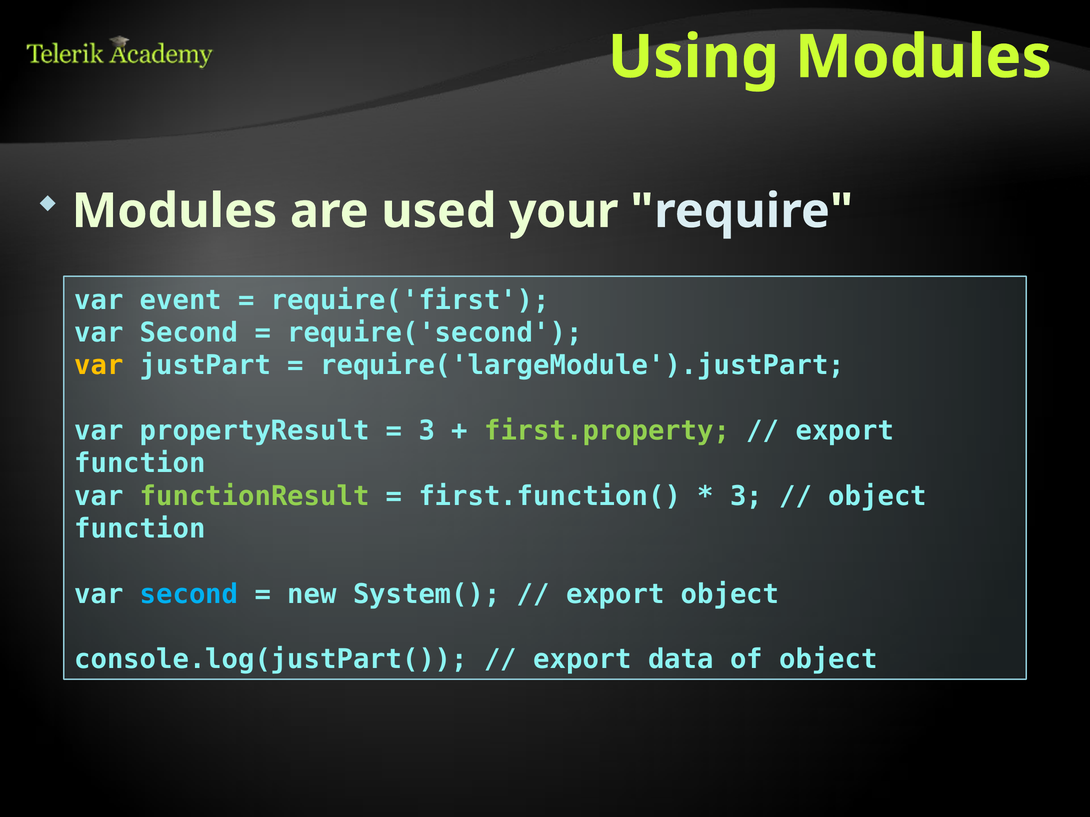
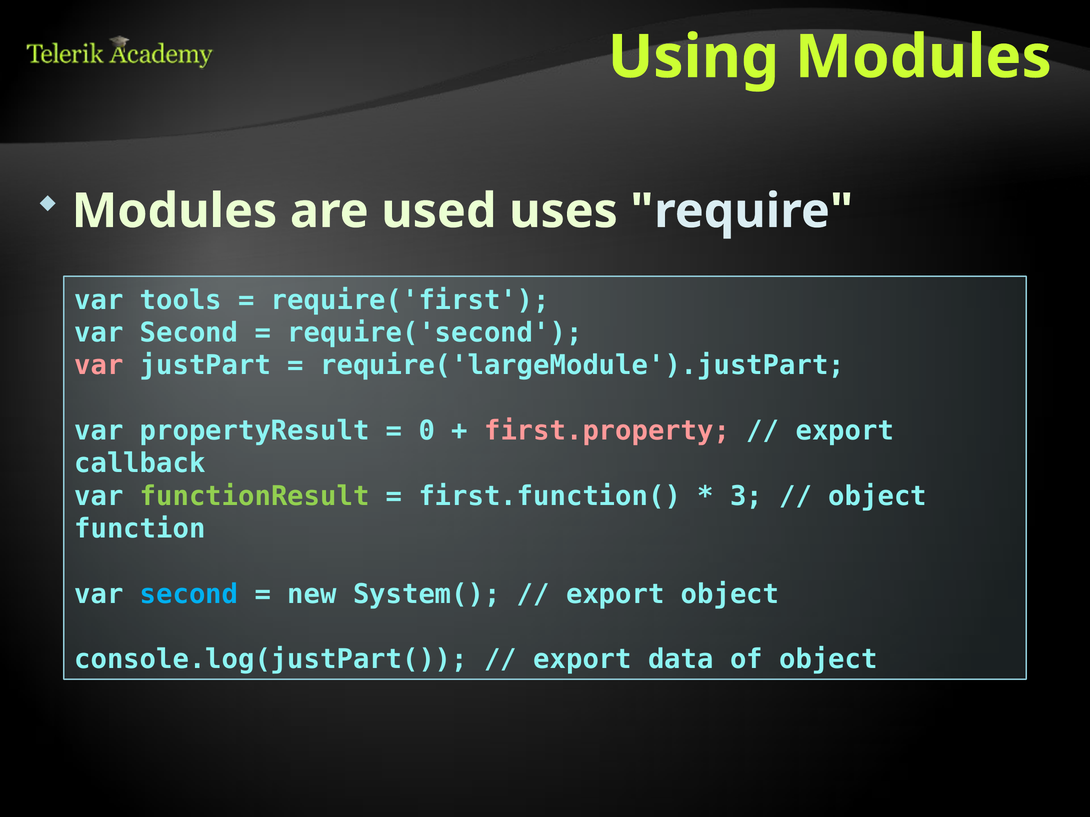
your: your -> uses (564, 211)
event: event -> tools (181, 300)
var colour: yellow -> pink (99, 366)
3: 3 -> 0 (427, 431)
first.property colour: light green -> pink (607, 431)
function: function -> callback (140, 464)
